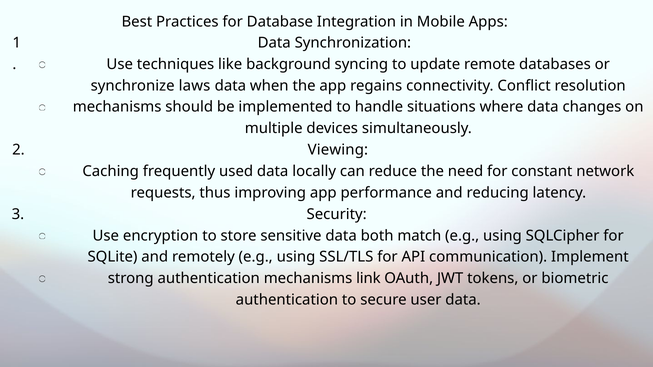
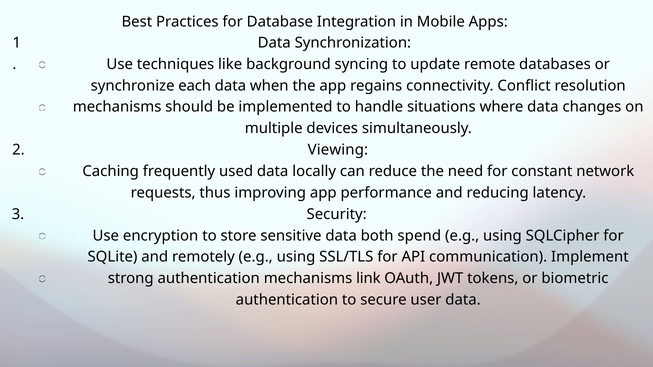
laws: laws -> each (195, 86)
match: match -> spend (419, 236)
